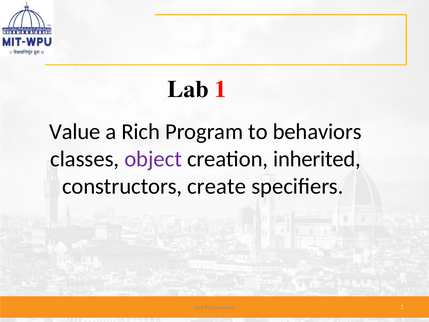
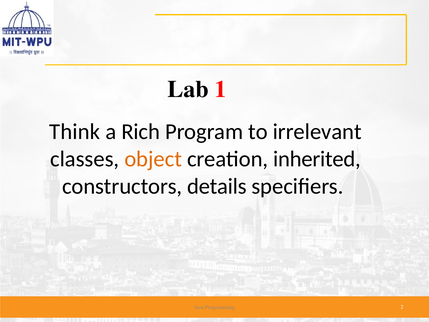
Value: Value -> Think (75, 132)
behaviors: behaviors -> irrelevant (317, 132)
object colour: purple -> orange (153, 159)
create: create -> details (217, 186)
